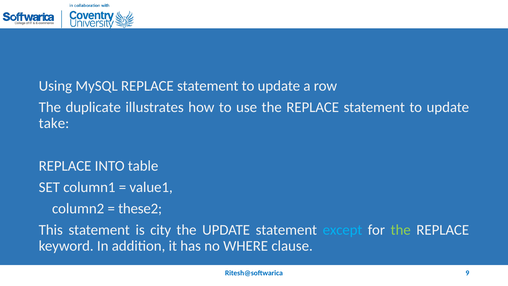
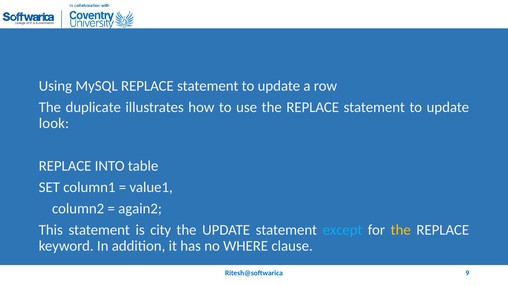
take: take -> look (54, 123)
these2: these2 -> again2 (140, 208)
the colour: light green -> yellow (401, 230)
